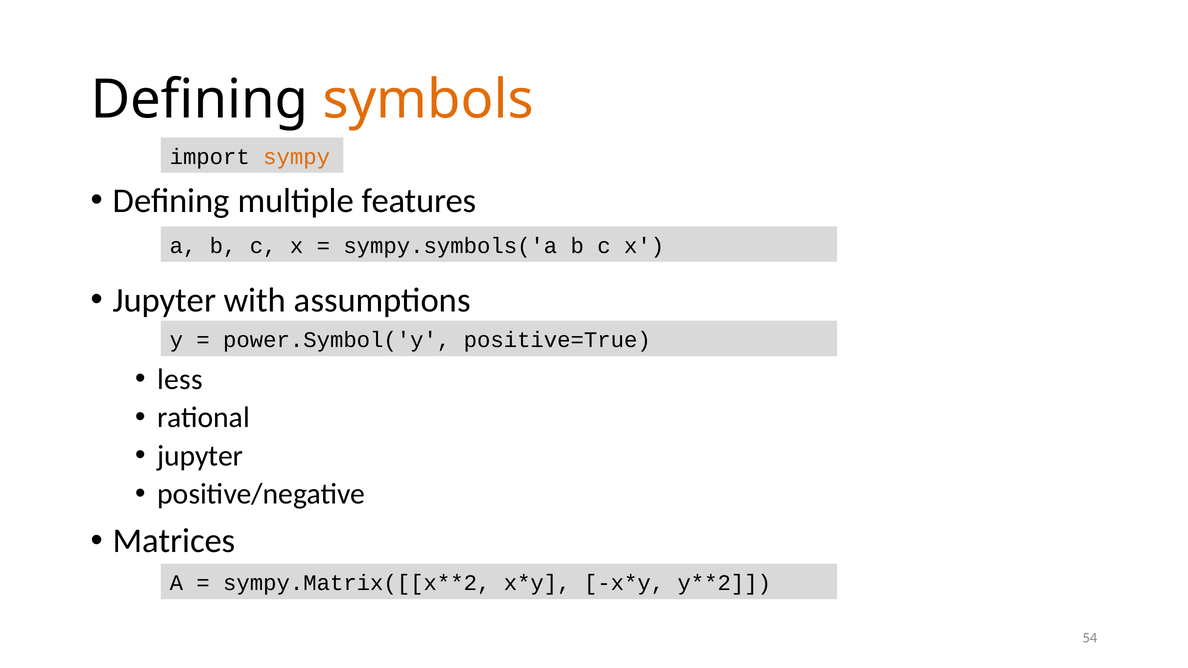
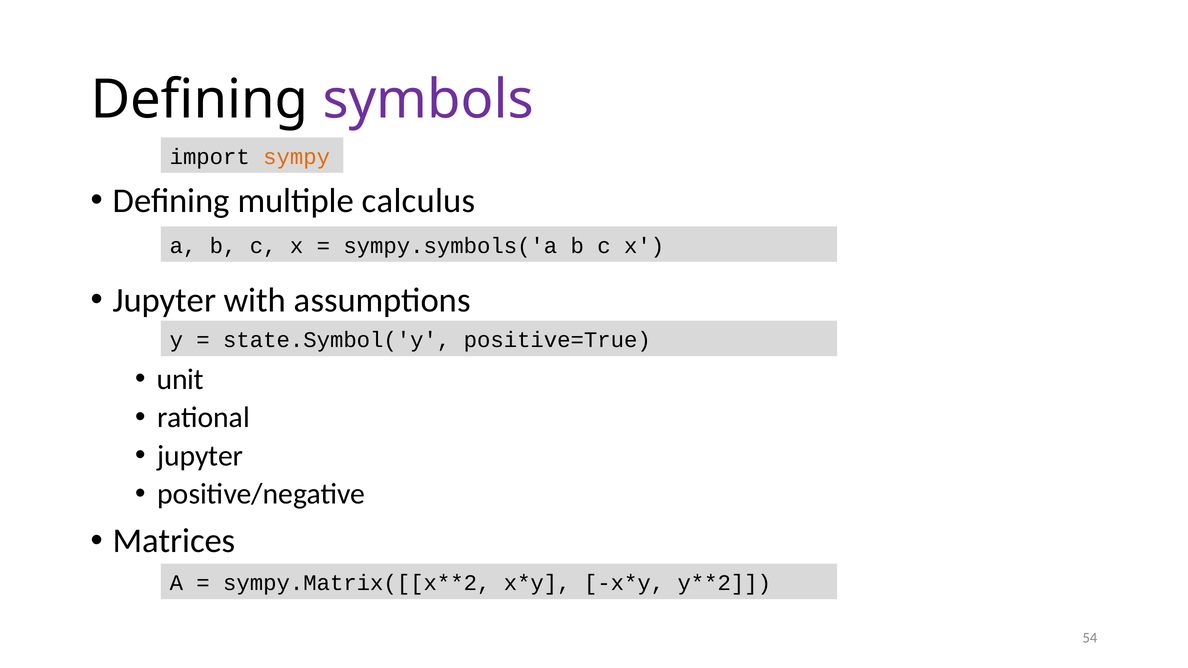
symbols colour: orange -> purple (428, 100)
features: features -> calculus (419, 201)
power.Symbol('y: power.Symbol('y -> state.Symbol('y (337, 340)
less: less -> unit (180, 379)
